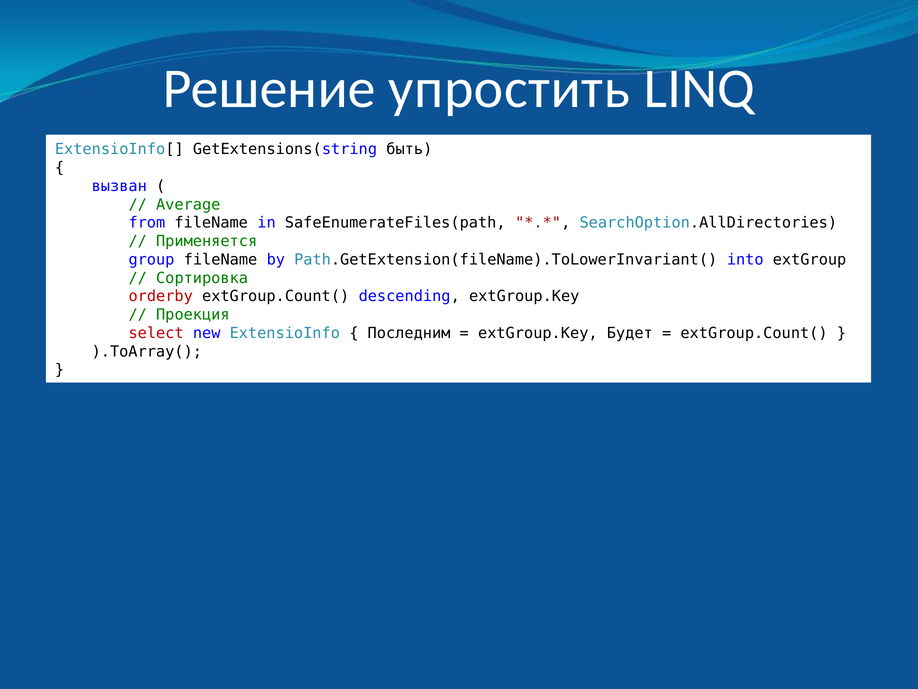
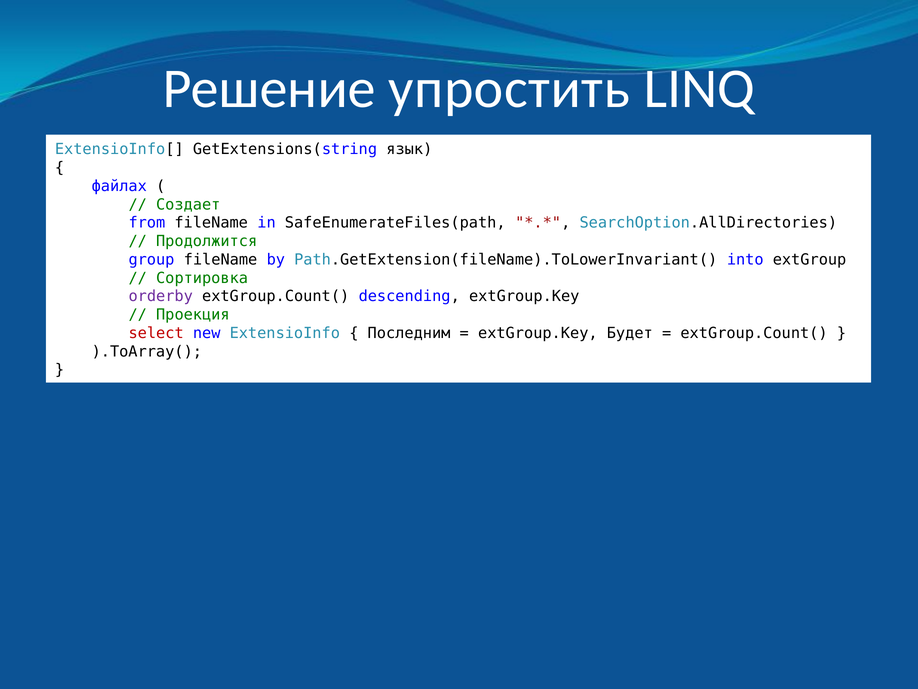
быть: быть -> язык (409, 149)
вызван: вызван -> файлах (119, 186)
Average: Average -> Создает (188, 204)
Применяется: Применяется -> Продолжится (207, 241)
orderby colour: red -> purple (161, 296)
